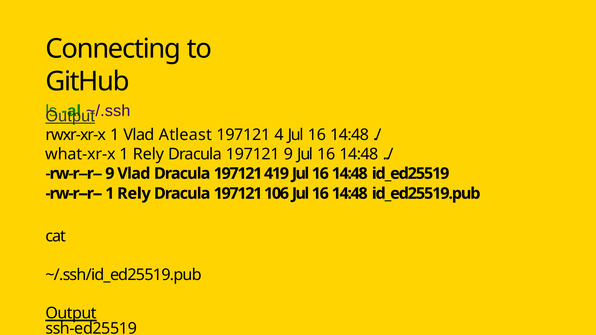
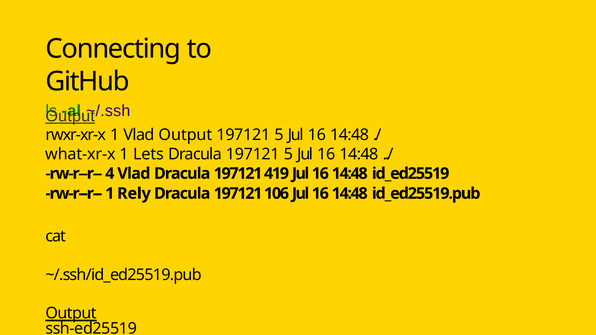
Vlad Atleast: Atleast -> Output (185, 135)
4: 4 -> 5 (279, 135)
Rely: Rely -> Lets (148, 154)
Dracula 197121 9: 9 -> 5 (288, 154)
rw-r--r-- 9: 9 -> 4 (110, 174)
